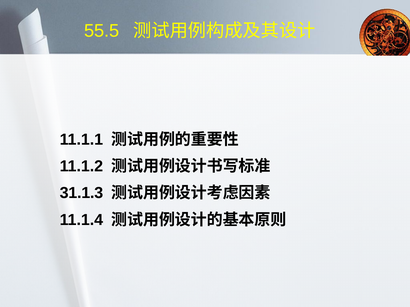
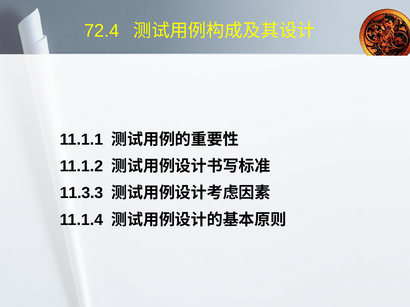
55.5: 55.5 -> 72.4 (102, 31)
31.1.3: 31.1.3 -> 11.3.3 (81, 193)
